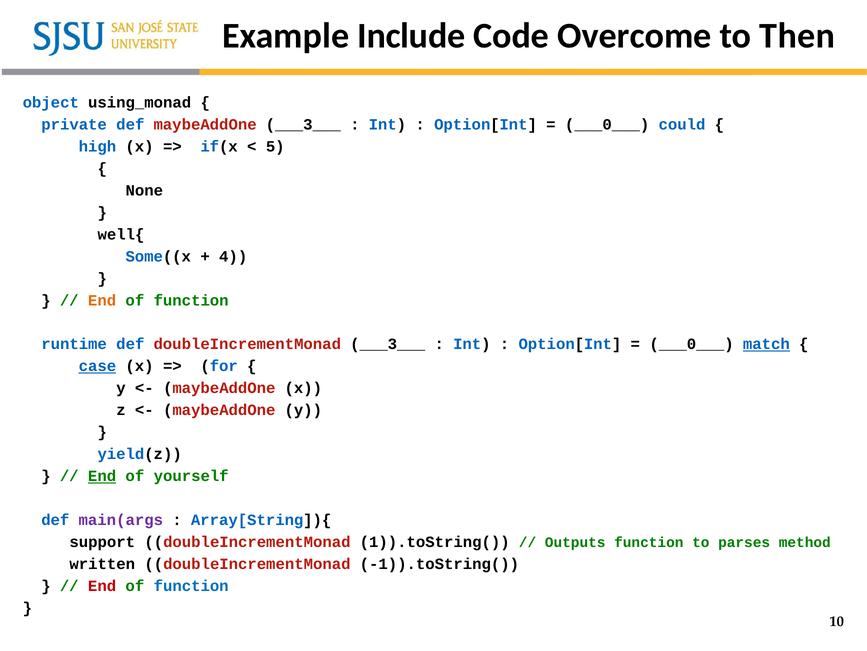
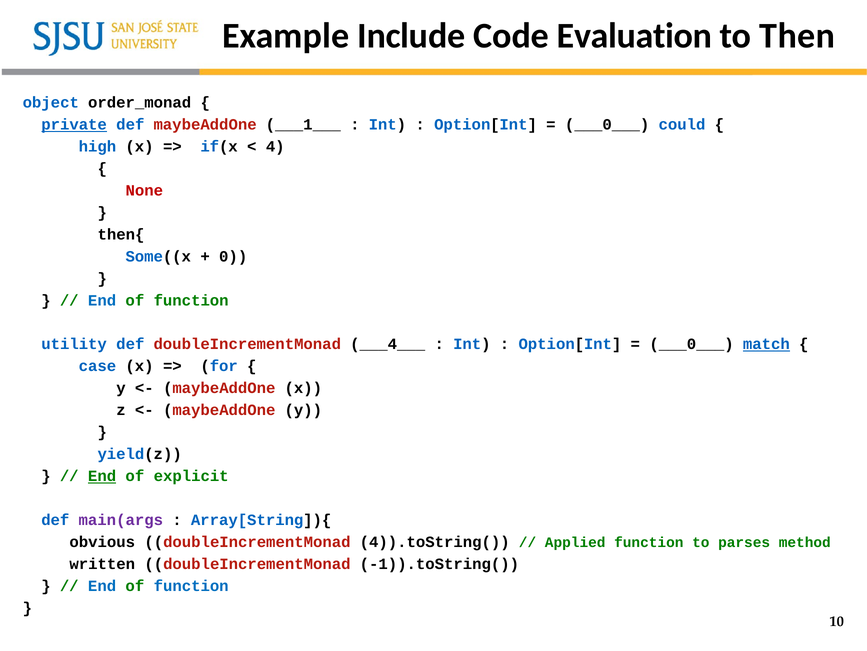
Overcome: Overcome -> Evaluation (635, 36)
using_monad: using_monad -> order_monad (140, 102)
private underline: none -> present (74, 124)
maybeAddOne ___3___: ___3___ -> ___1___ (303, 124)
5: 5 -> 4 (275, 146)
None colour: black -> red (144, 190)
well{: well{ -> then{ (121, 234)
4: 4 -> 0 (233, 256)
End colour: orange -> blue (102, 300)
runtime: runtime -> utility (74, 344)
doubleIncrementMonad ___3___: ___3___ -> ___4___ (388, 344)
case underline: present -> none (97, 366)
yourself: yourself -> explicit (191, 476)
support: support -> obvious (102, 541)
1)).toString(: 1)).toString( -> 4)).toString( (435, 541)
Outputs: Outputs -> Applied (575, 542)
End colour: red -> blue (102, 585)
